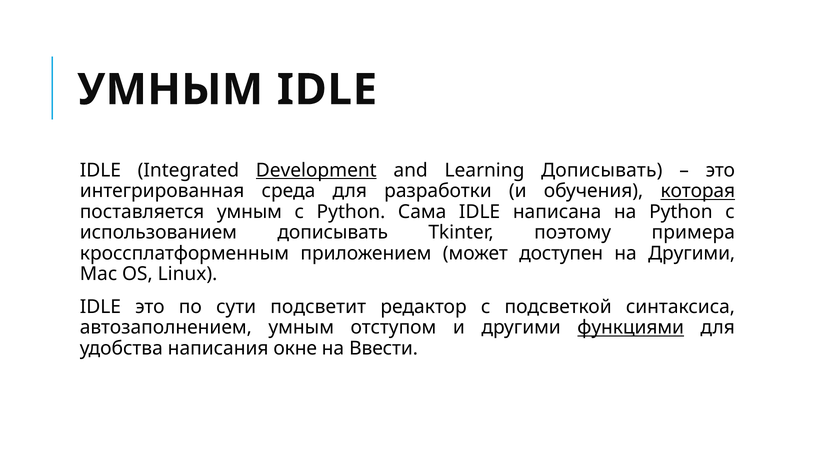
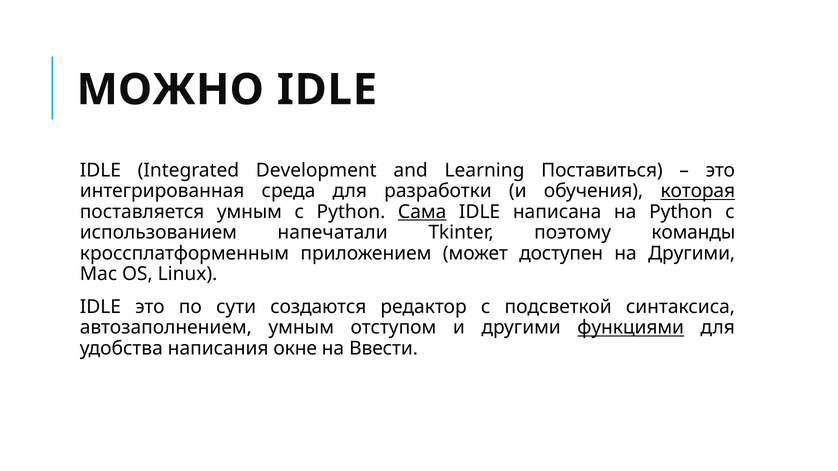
УМНЫМ: УМНЫМ -> МОЖНО (170, 90)
Development underline: present -> none (316, 171)
Learning Дописывать: Дописывать -> Поставиться (602, 171)
Сама underline: none -> present (422, 212)
использованием дописывать: дописывать -> напечатали (333, 233)
примера: примера -> команды (693, 233)
подсветит: подсветит -> создаются (318, 307)
